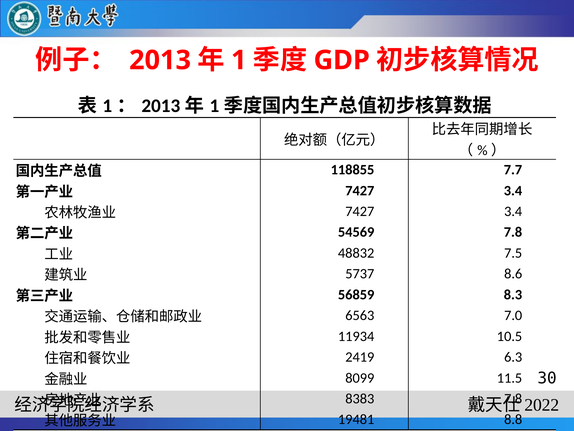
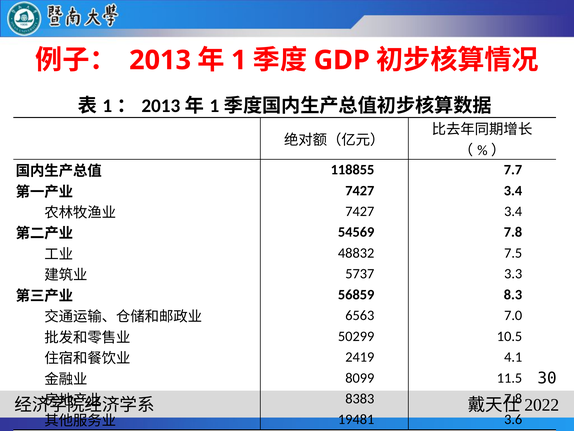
8.6: 8.6 -> 3.3 (513, 274)
11934: 11934 -> 50299 (356, 336)
6.3: 6.3 -> 4.1 (513, 357)
8.8: 8.8 -> 3.6 (513, 419)
